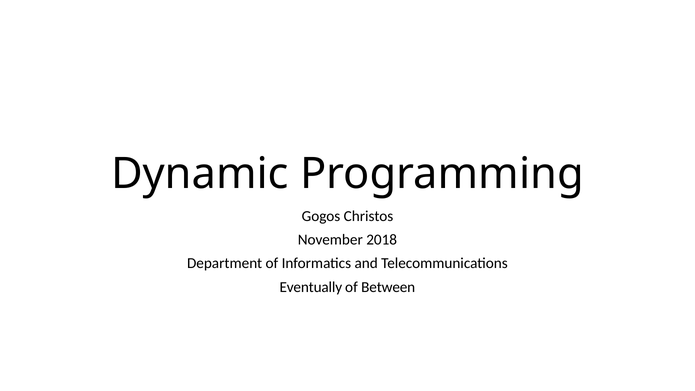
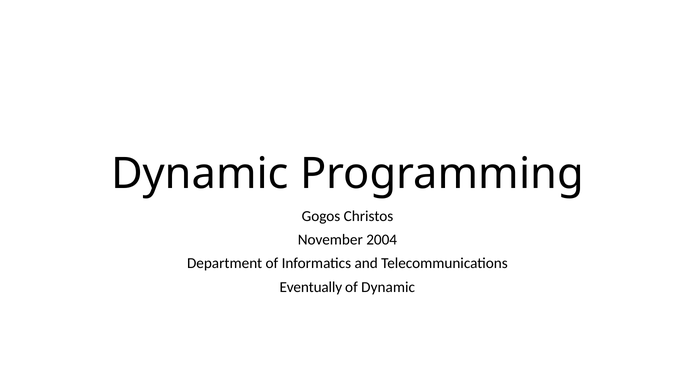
2018: 2018 -> 2004 (382, 240)
of Between: Between -> Dynamic (388, 287)
